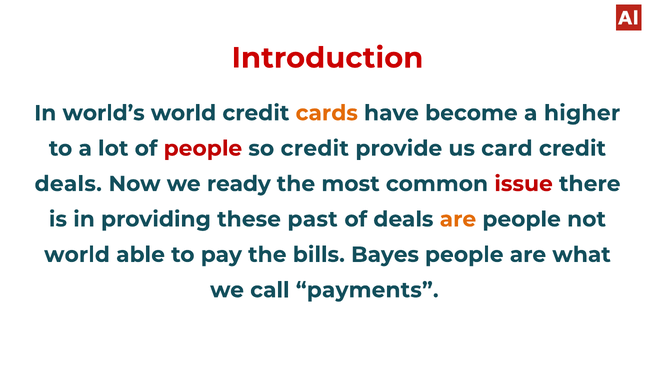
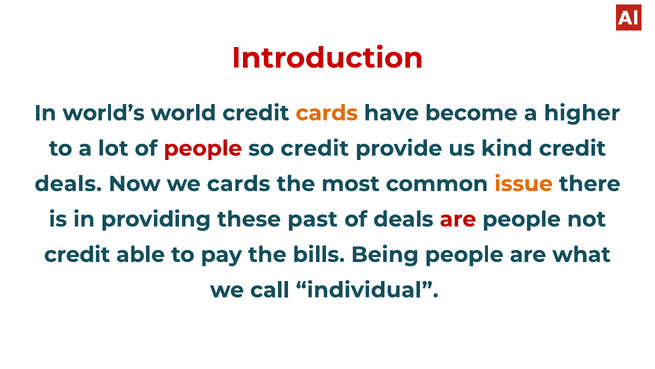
card: card -> kind (507, 148)
we ready: ready -> cards (239, 184)
issue colour: red -> orange (524, 184)
are colour: orange -> red (458, 219)
world: world -> credit (77, 254)
Bayes: Bayes -> Being (385, 254)
payments: payments -> individual (367, 290)
